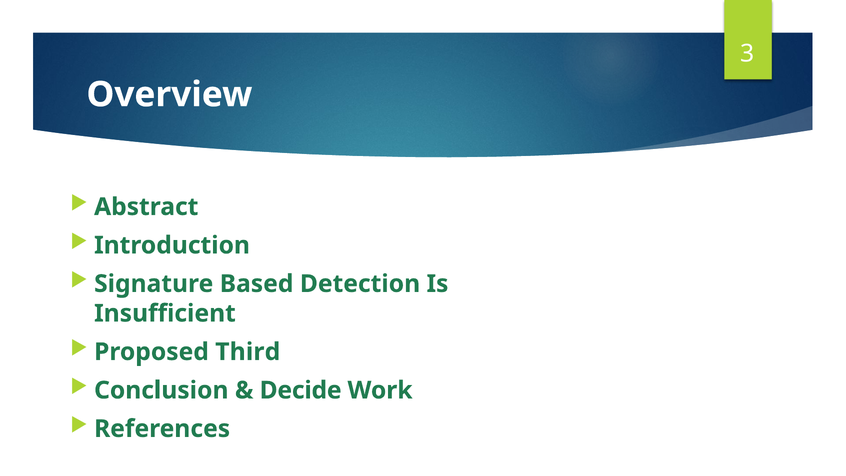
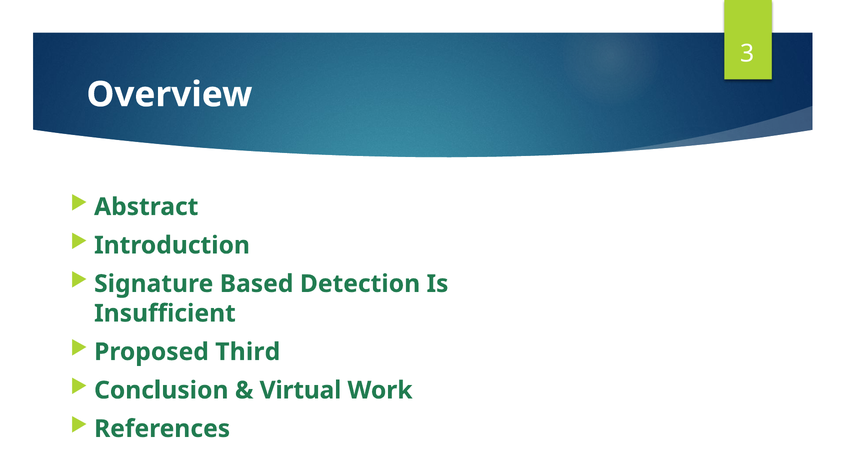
Decide: Decide -> Virtual (301, 390)
